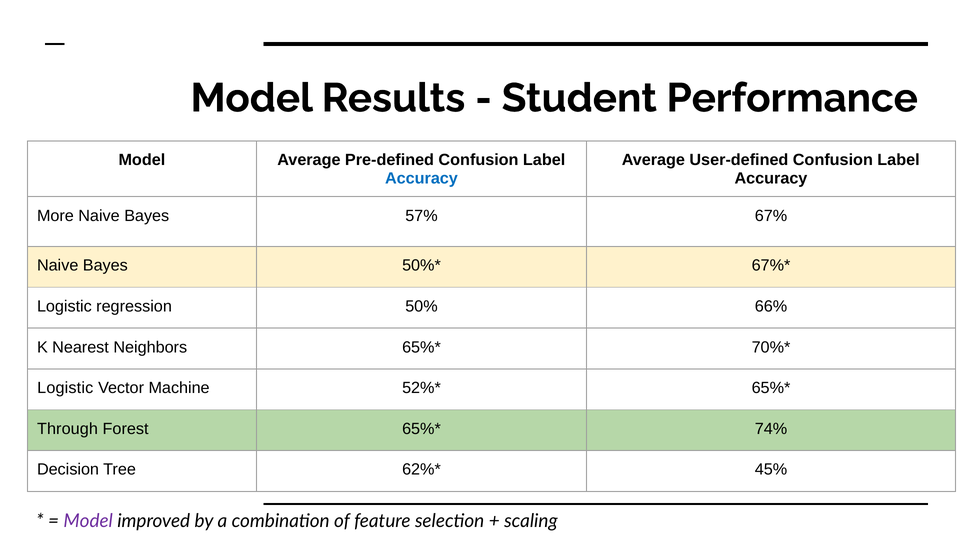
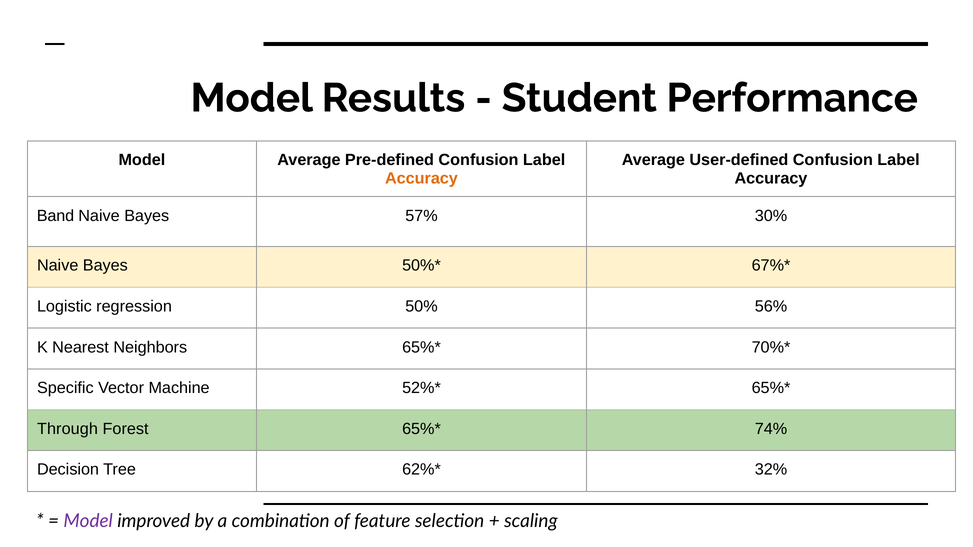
Accuracy colour: blue -> orange (421, 178)
More: More -> Band (55, 216)
67%: 67% -> 30% (771, 216)
66%: 66% -> 56% (771, 307)
Logistic: Logistic -> Specific (65, 388)
45%: 45% -> 32% (771, 470)
